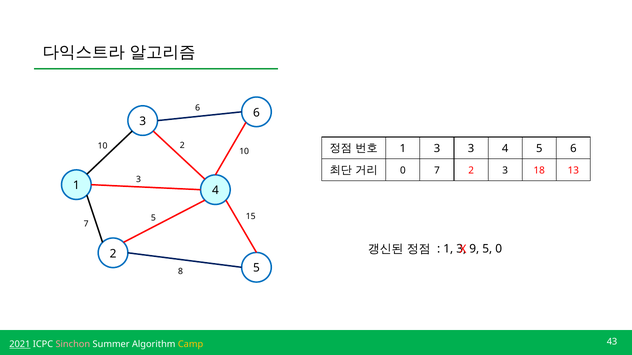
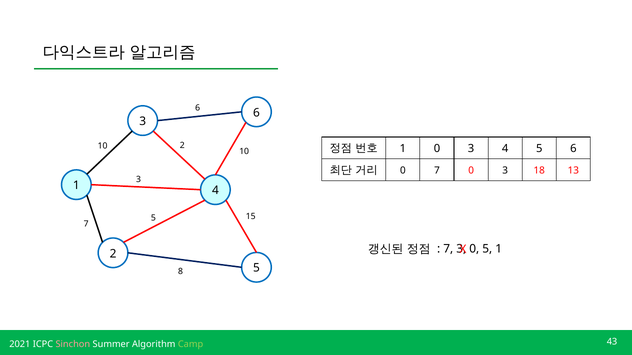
3: 3 -> 0 (437, 149)
7 2: 2 -> 0 (471, 171)
1: 1 -> 7 (448, 249)
9: 9 -> 0 (474, 249)
5 0: 0 -> 1 (499, 249)
2021 underline: present -> none (20, 345)
Camp colour: yellow -> light green (191, 345)
